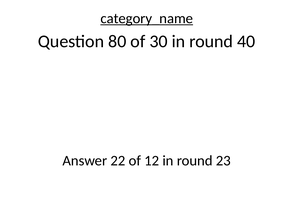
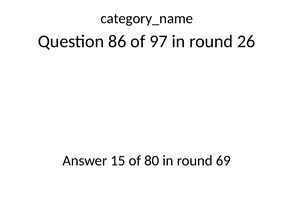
category_name underline: present -> none (147, 19)
80: 80 -> 86 (117, 42)
30: 30 -> 97 (158, 42)
40: 40 -> 26 (246, 42)
22: 22 -> 15 (118, 161)
12: 12 -> 80 (152, 161)
23: 23 -> 69 (223, 161)
